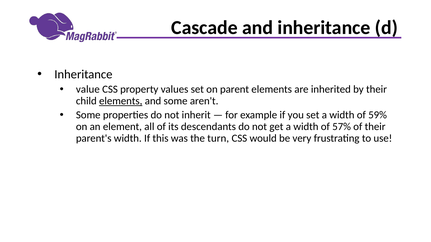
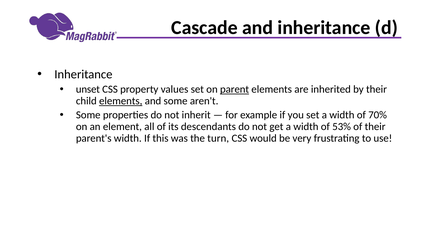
value: value -> unset (88, 89)
parent underline: none -> present (235, 89)
59%: 59% -> 70% (378, 115)
57%: 57% -> 53% (342, 127)
